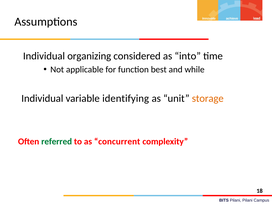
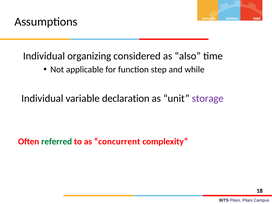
into: into -> also (188, 56)
best: best -> step (159, 70)
identifying: identifying -> declaration (126, 98)
storage colour: orange -> purple (208, 98)
